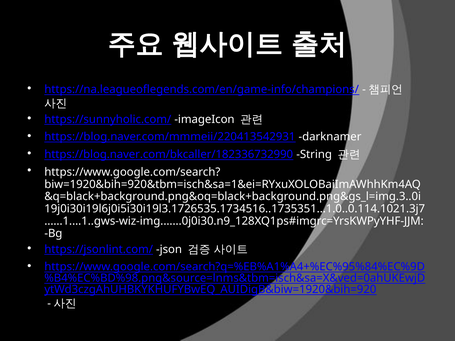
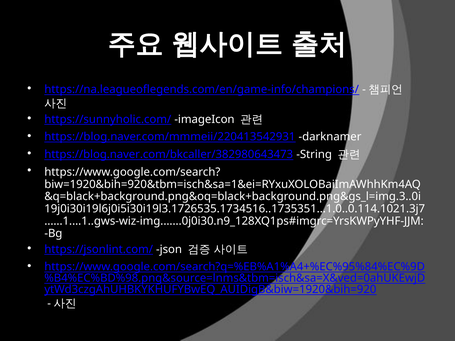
https://blog.naver.com/bkcaller/182336732990: https://blog.naver.com/bkcaller/182336732990 -> https://blog.naver.com/bkcaller/382980643473 (169, 155)
